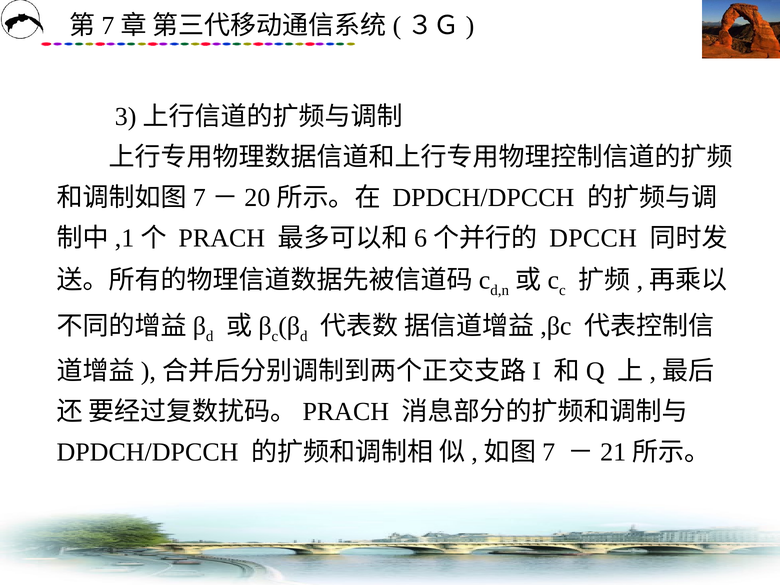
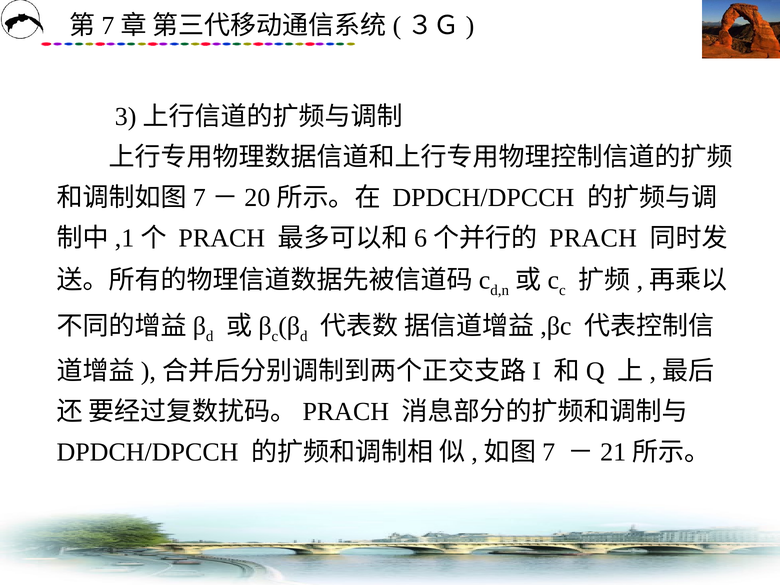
DPCCH: DPCCH -> PRACH (593, 238)
